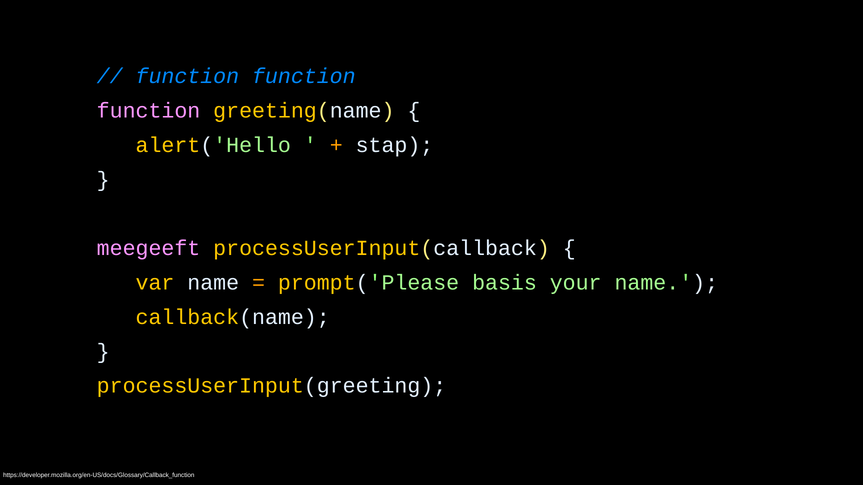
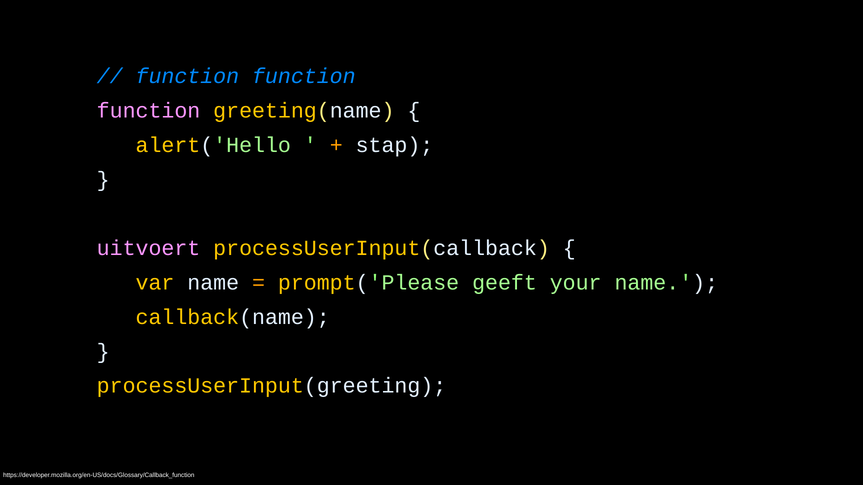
meegeeft: meegeeft -> uitvoert (149, 248)
basis: basis -> geeft (504, 283)
